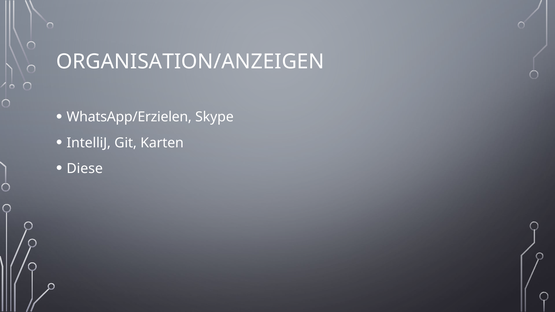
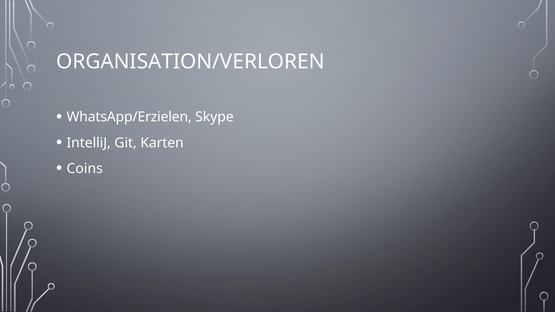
ORGANISATION/ANZEIGEN: ORGANISATION/ANZEIGEN -> ORGANISATION/VERLOREN (190, 62)
Diese: Diese -> Coins (85, 169)
